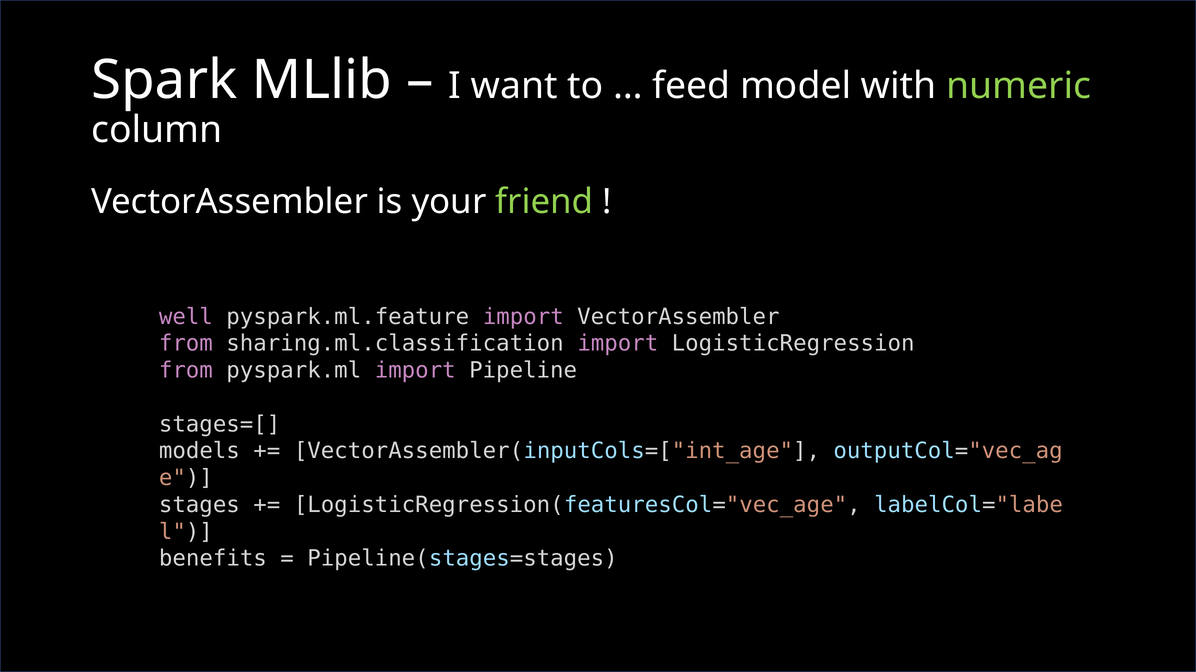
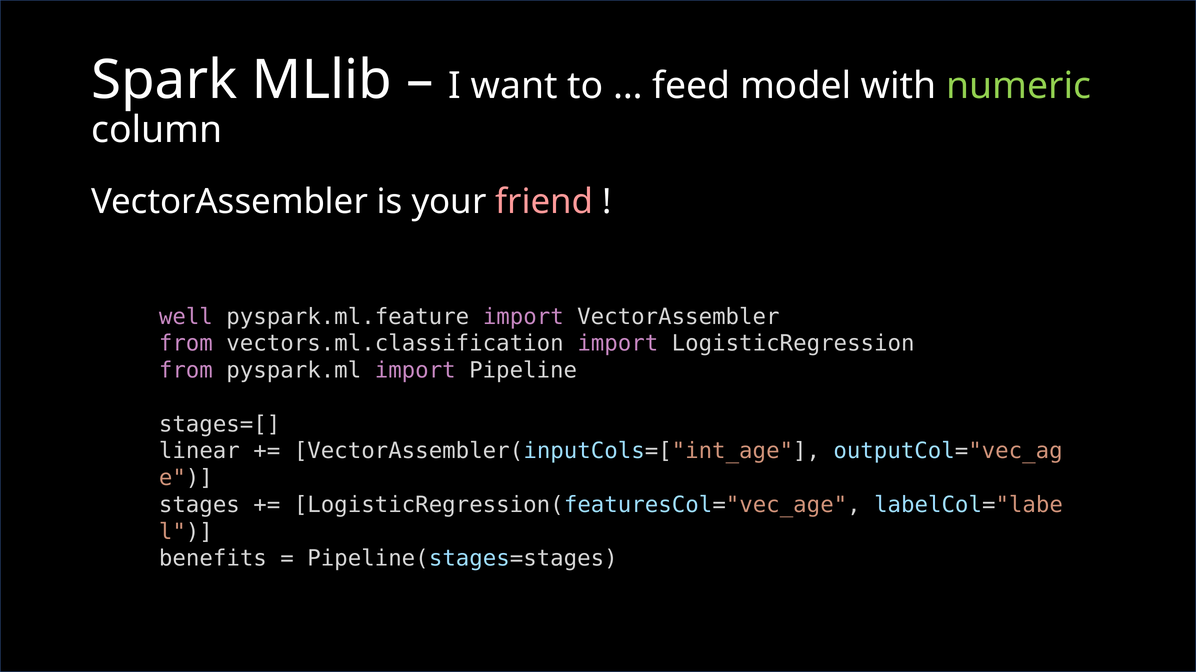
friend colour: light green -> pink (544, 202)
sharing.ml.classification: sharing.ml.classification -> vectors.ml.classification (395, 344)
models: models -> linear (199, 452)
